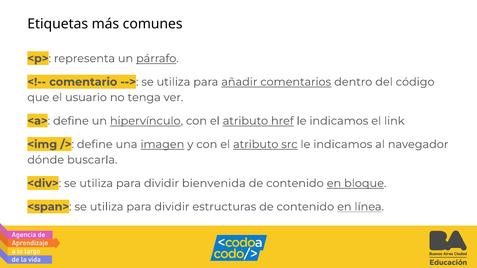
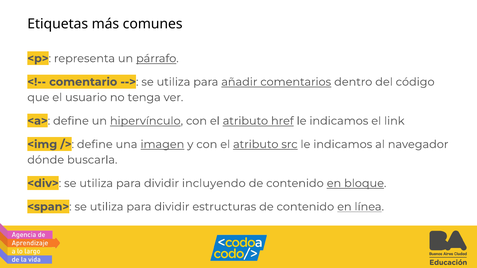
bienvenida: bienvenida -> incluyendo (214, 184)
